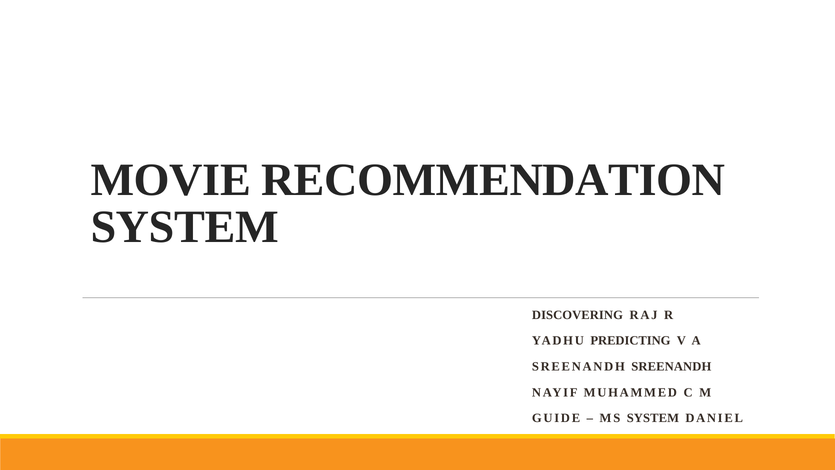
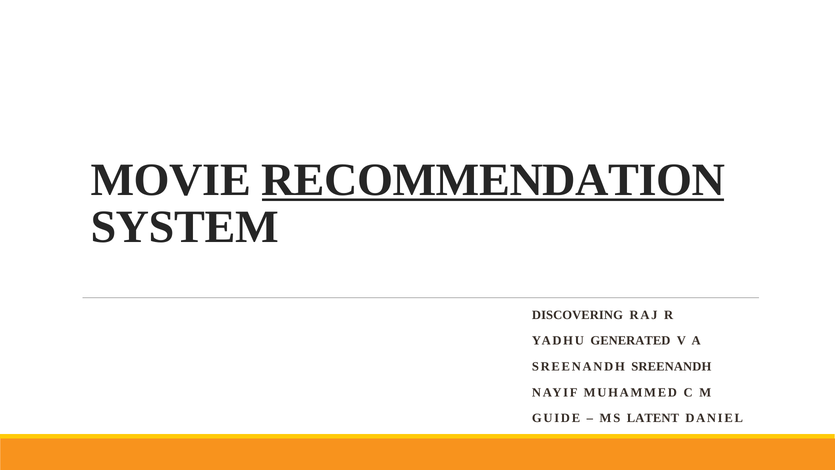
RECOMMENDATION underline: none -> present (493, 180)
PREDICTING: PREDICTING -> GENERATED (630, 341)
MS SYSTEM: SYSTEM -> LATENT (653, 418)
